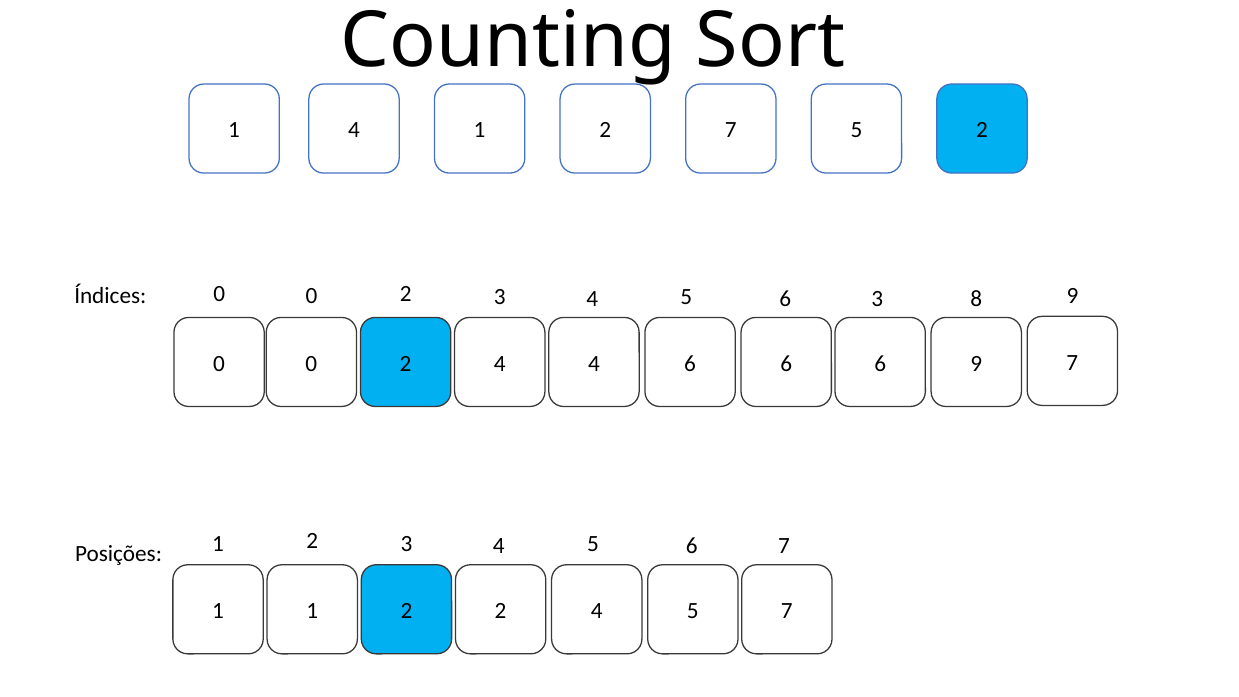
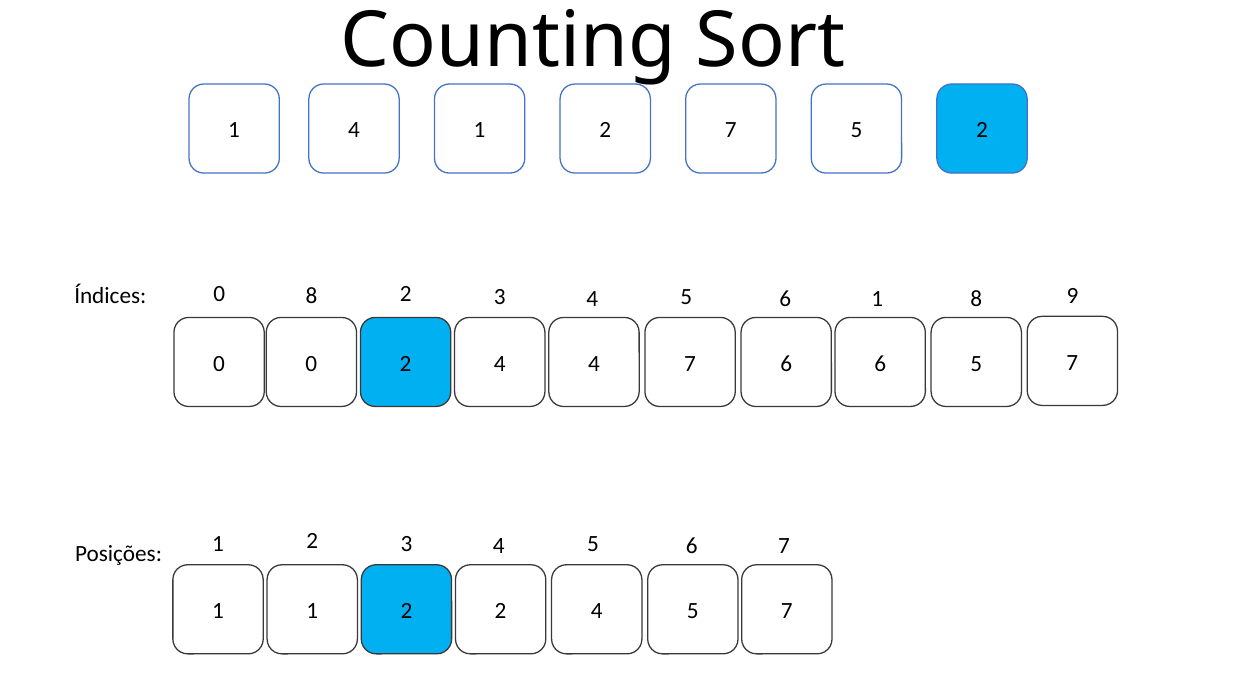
Índices 0 0: 0 -> 8 (311, 296)
6 3: 3 -> 1 (877, 299)
4 6: 6 -> 7 (690, 364)
6 9: 9 -> 5 (976, 364)
